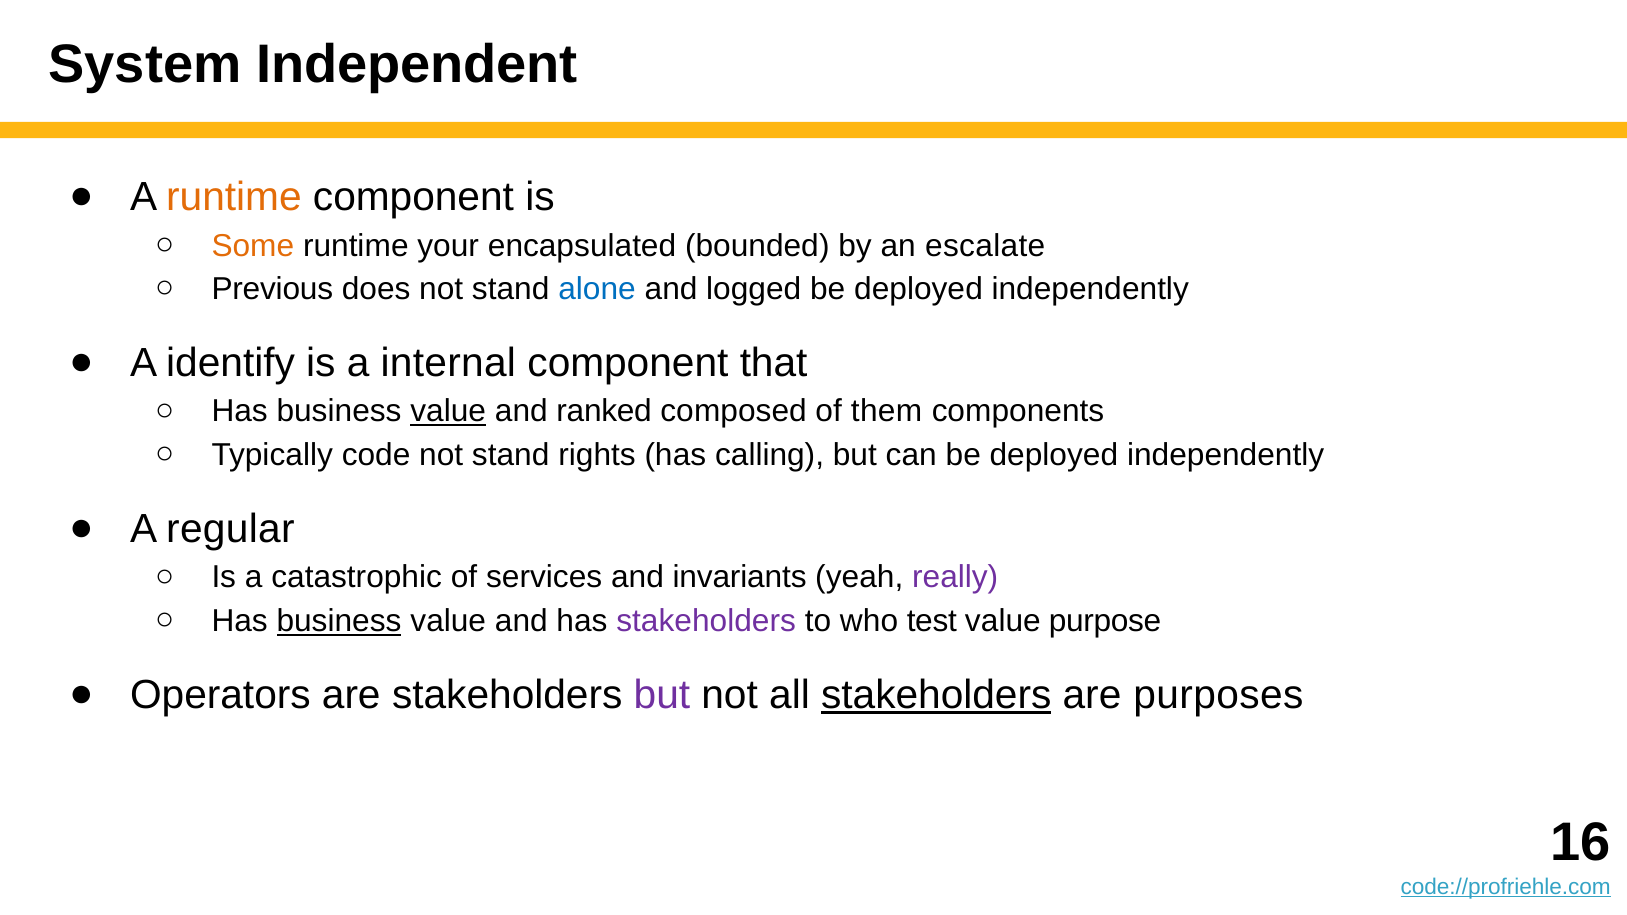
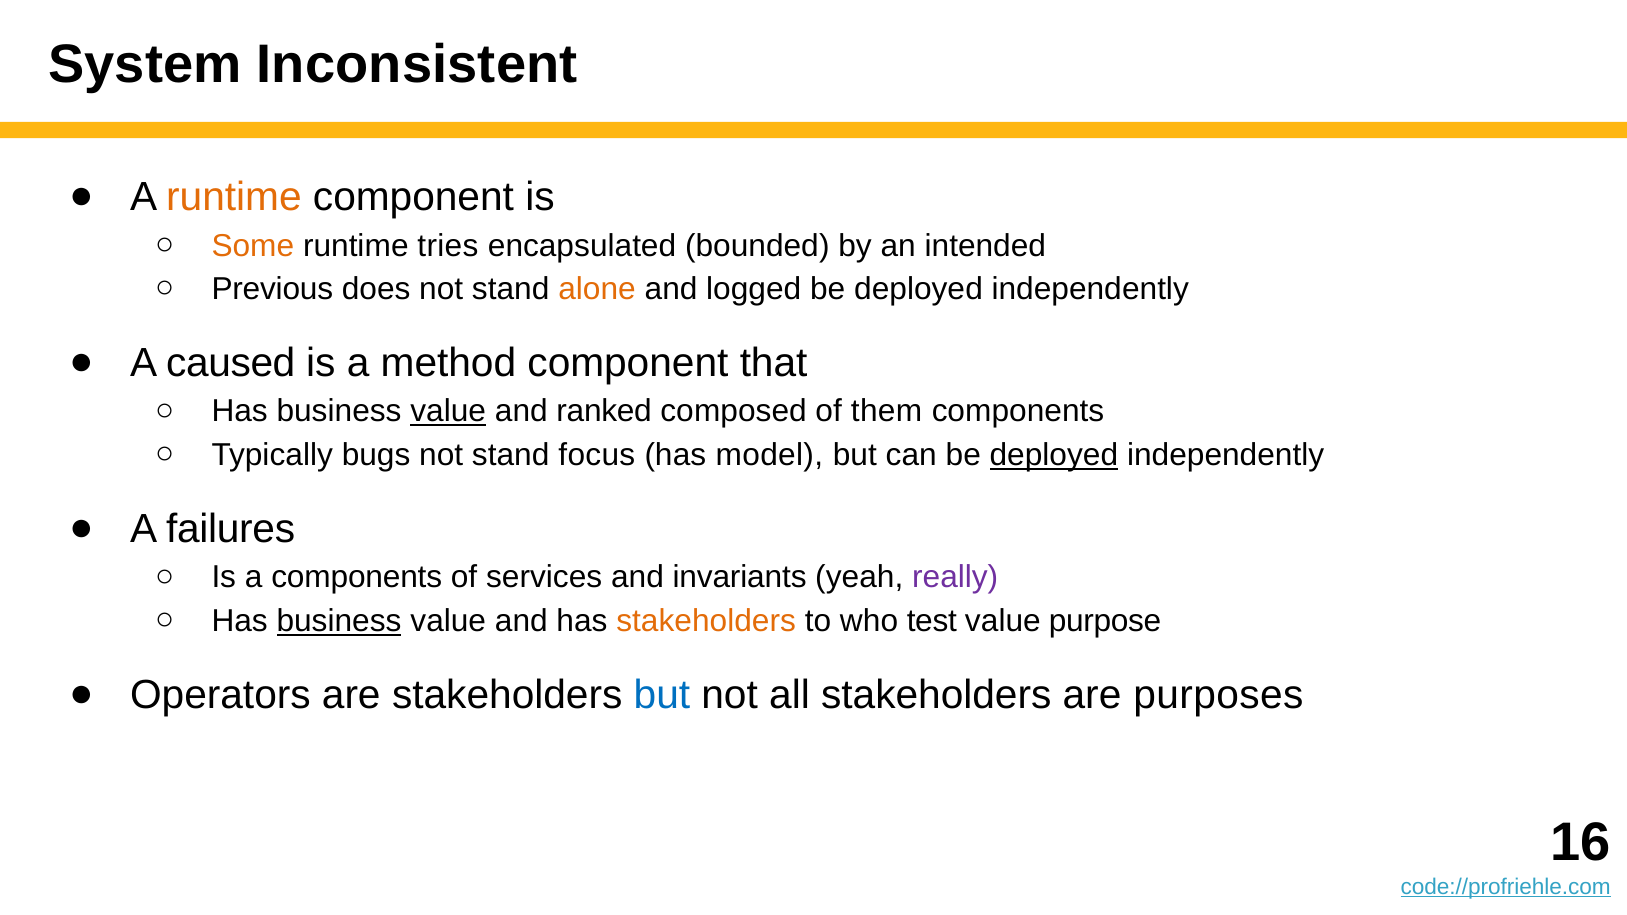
Independent: Independent -> Inconsistent (417, 65)
your: your -> tries (448, 246)
escalate: escalate -> intended (985, 246)
alone colour: blue -> orange (597, 289)
identify: identify -> caused (231, 363)
internal: internal -> method (448, 363)
code: code -> bugs (376, 455)
rights: rights -> focus (597, 455)
calling: calling -> model (769, 455)
deployed underline: none -> present (1054, 455)
regular: regular -> failures (231, 529)
a catastrophic: catastrophic -> components (357, 578)
stakeholders colour: purple -> orange (706, 621)
but colour: purple -> blue (662, 695)
stakeholders underline: present -> none (936, 695)
